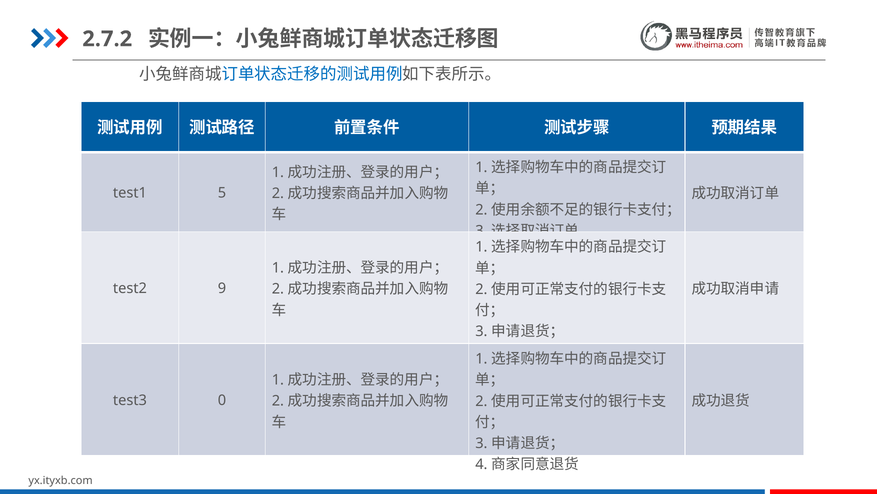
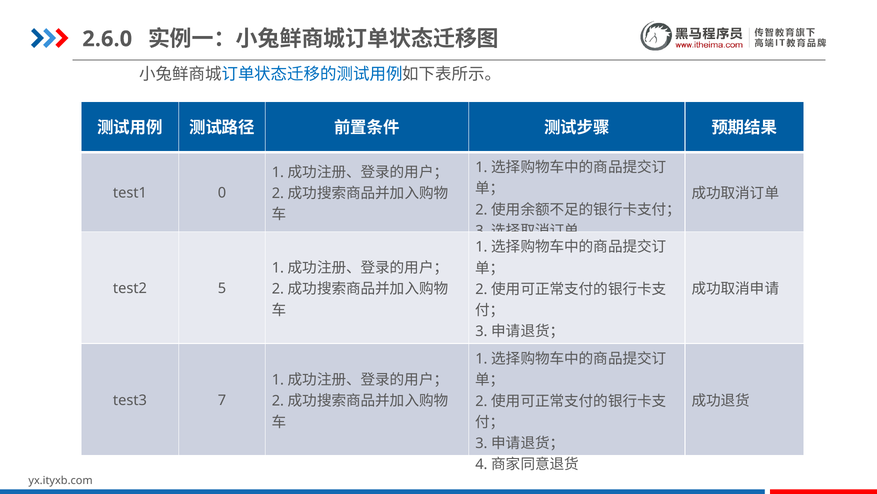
2.7.2: 2.7.2 -> 2.6.0 (107, 39)
5: 5 -> 0 (222, 193)
9: 9 -> 5 (222, 288)
0: 0 -> 7 (222, 400)
